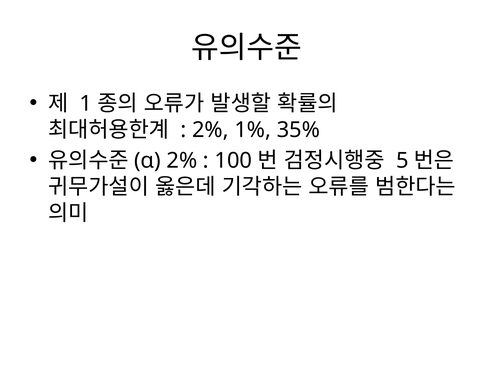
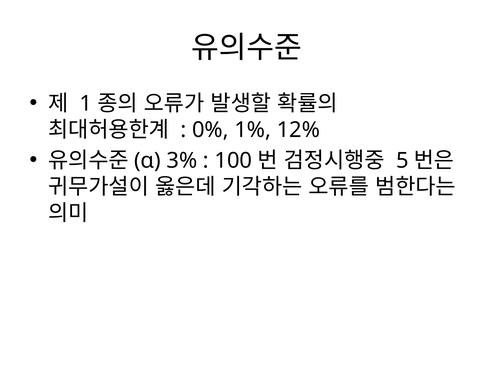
2%: 2% -> 0% (210, 130)
35%: 35% -> 12% (298, 130)
2%: 2% -> 3% (182, 160)
